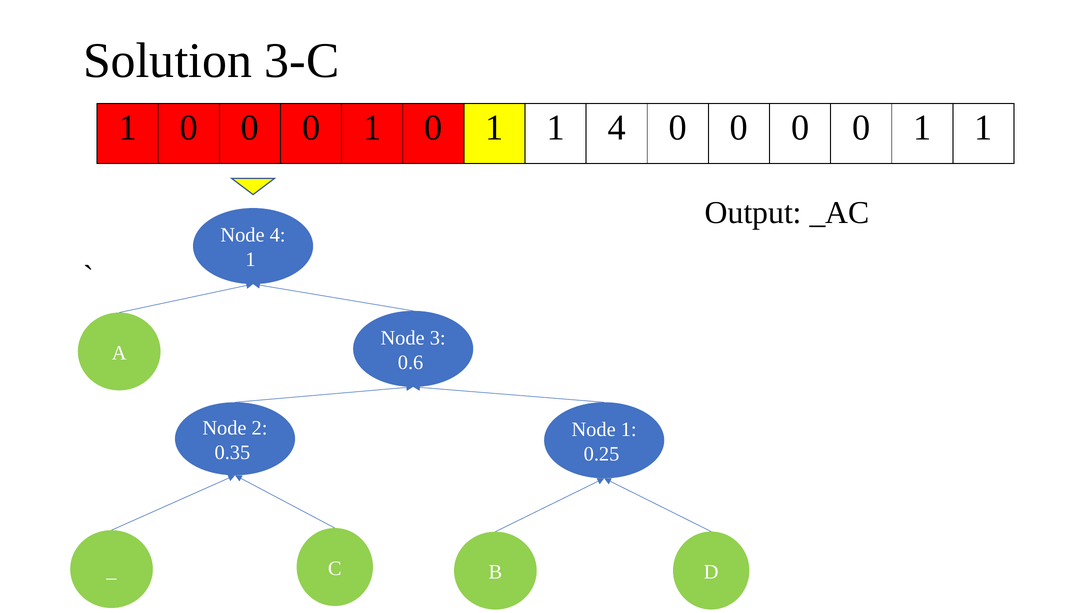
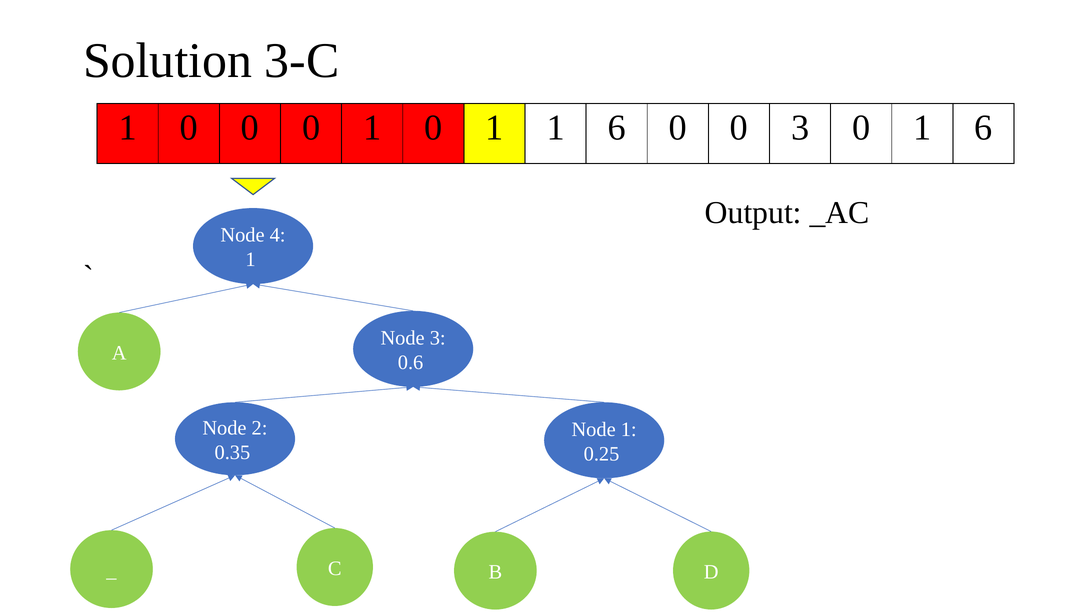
1 1 4: 4 -> 6 (617, 128)
0: 0 -> 3 (800, 128)
1: 1 -> 6 (983, 128)
